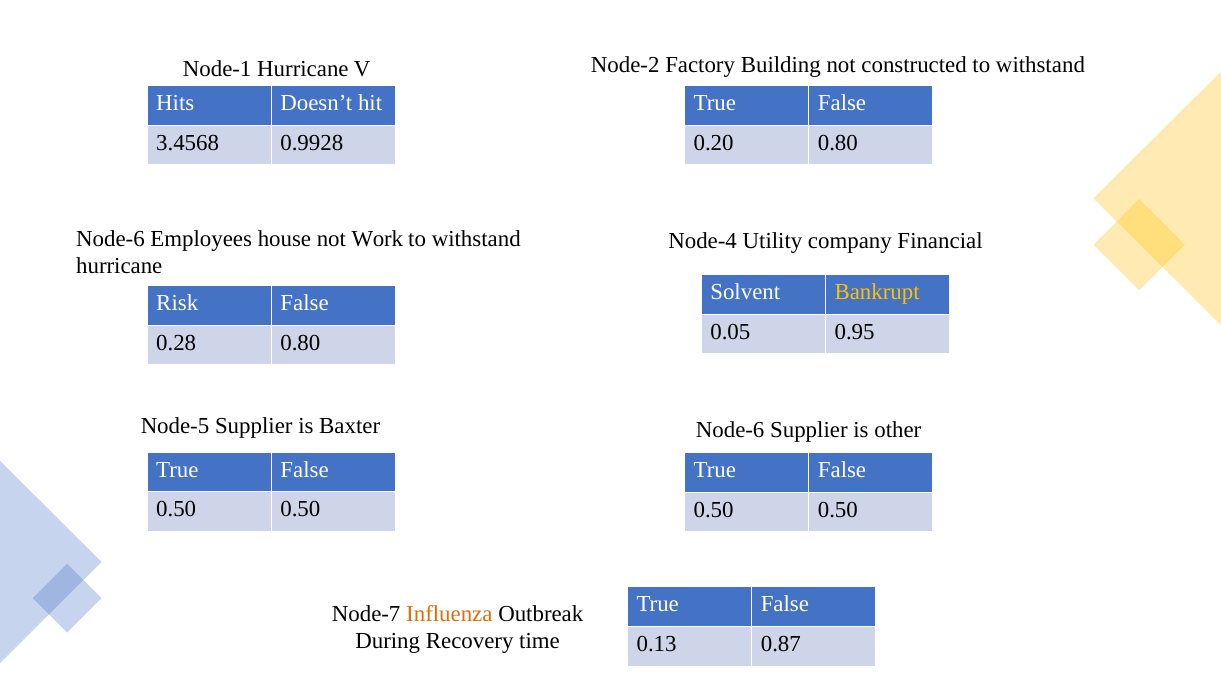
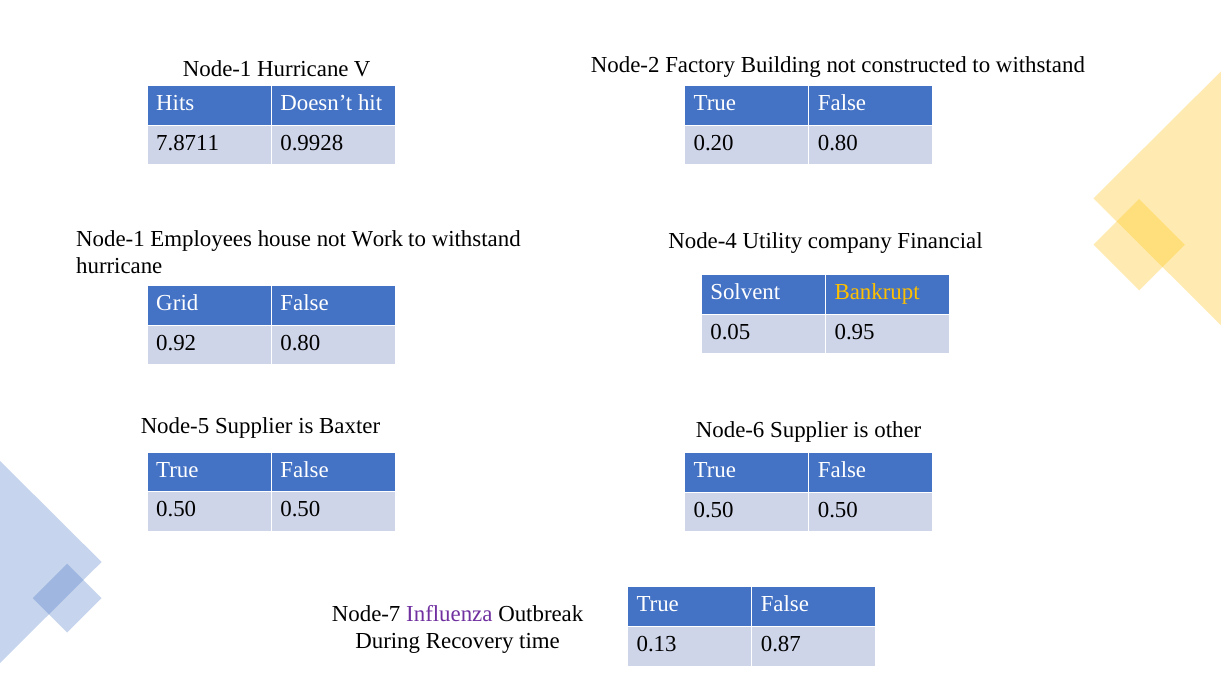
3.4568: 3.4568 -> 7.8711 (188, 142)
Node-6: Node-6 -> Node-1 (110, 239)
Risk: Risk -> Grid (177, 303)
0.28: 0.28 -> 0.92 (176, 343)
Influenza colour: orange -> purple (449, 614)
